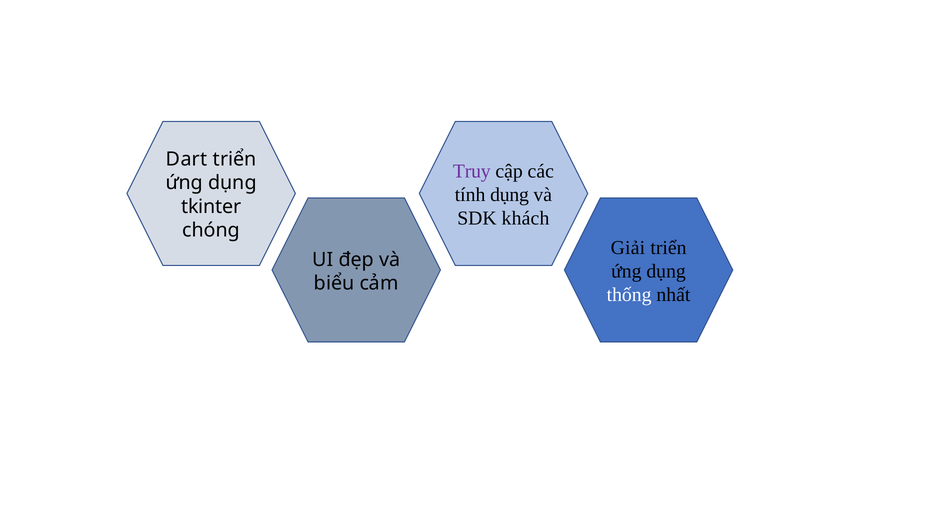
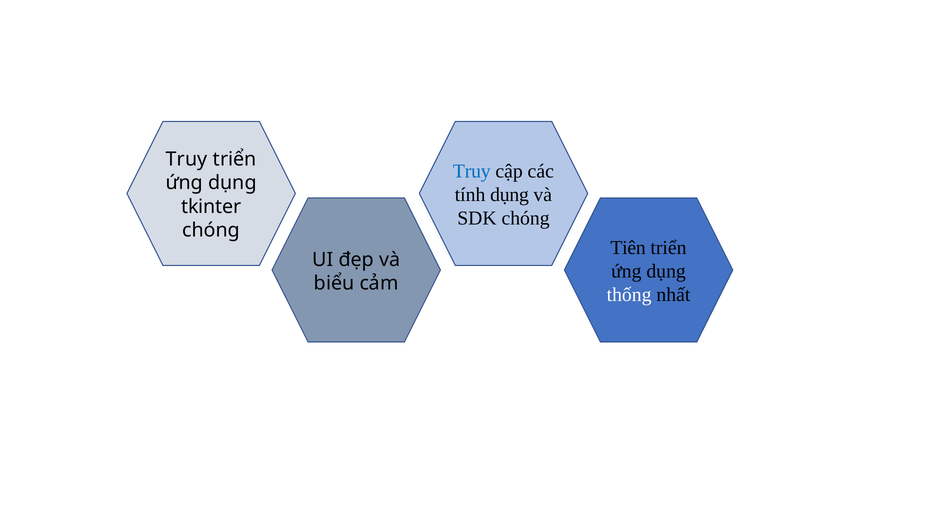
Dart: Dart -> Truy (187, 159)
Truy colour: purple -> blue (472, 171)
SDK khách: khách -> chóng (526, 218)
Giải: Giải -> Tiên (628, 248)
